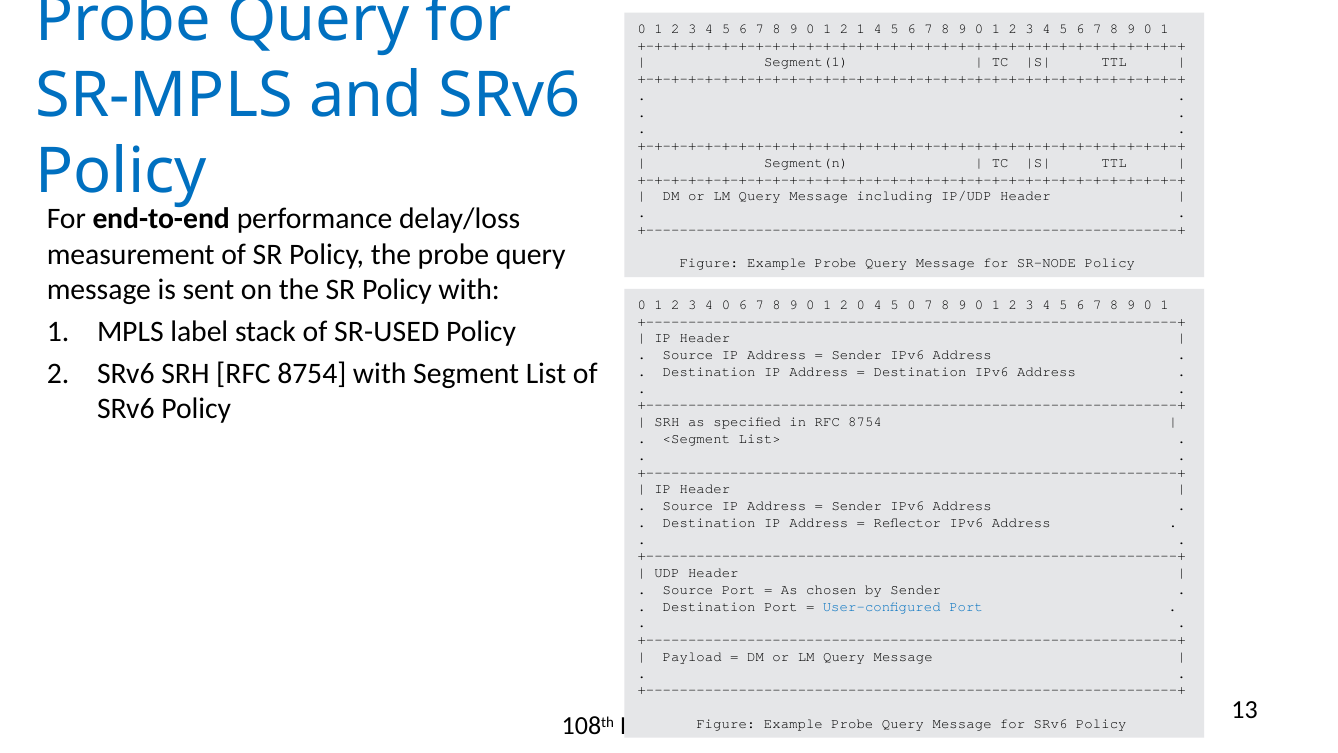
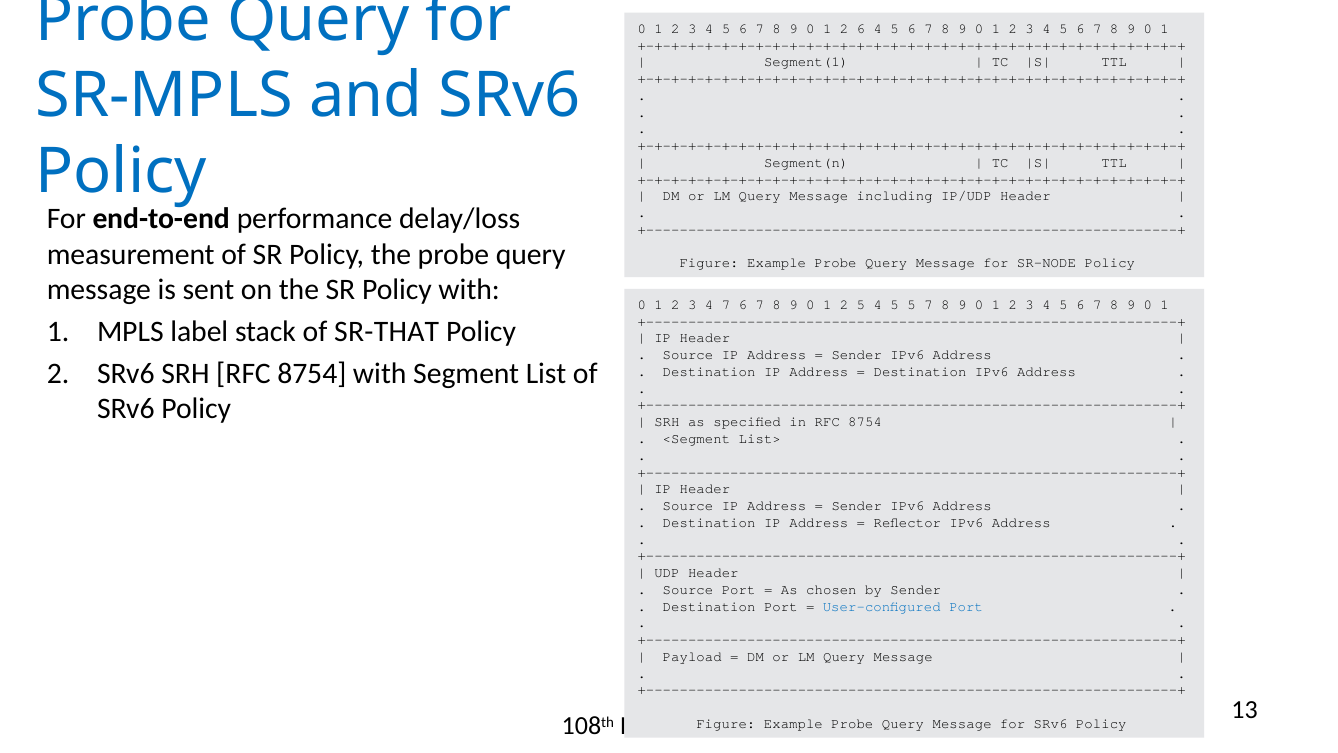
2 1: 1 -> 6 (861, 29)
4 0: 0 -> 7 (726, 305)
2 0: 0 -> 5 (861, 305)
5 0: 0 -> 5 (912, 305)
SR-USED: SR-USED -> SR-THAT (387, 331)
